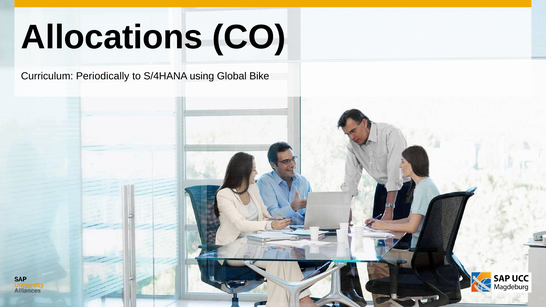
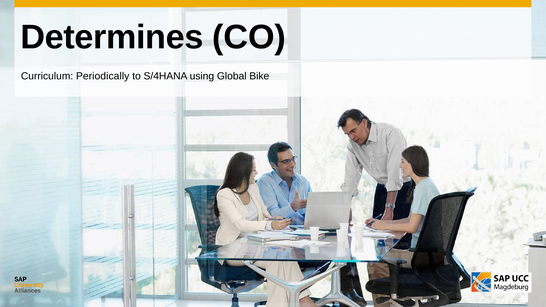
Allocations: Allocations -> Determines (112, 37)
